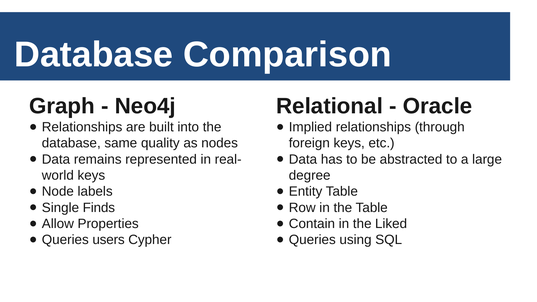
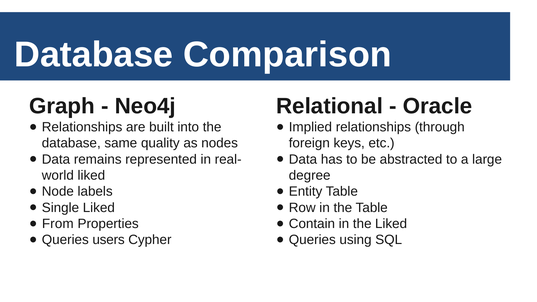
keys: keys -> liked (91, 175)
Single Finds: Finds -> Liked (99, 208)
Allow: Allow -> From (58, 224)
